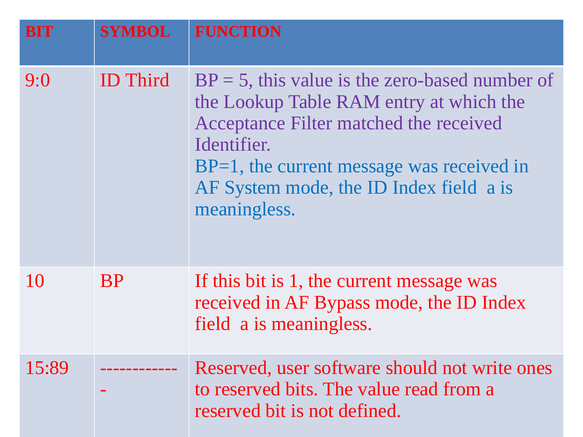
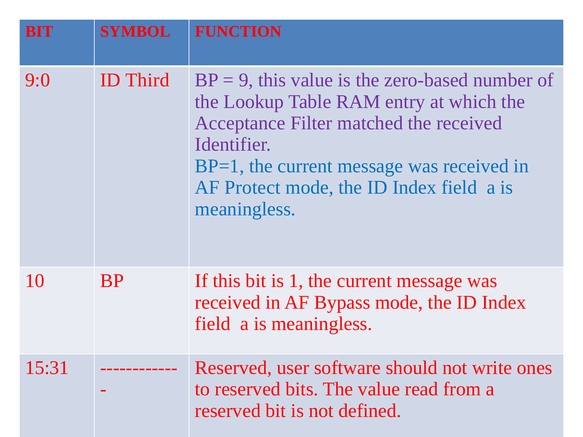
5: 5 -> 9 (246, 80)
System: System -> Protect (253, 188)
15:89: 15:89 -> 15:31 (47, 368)
